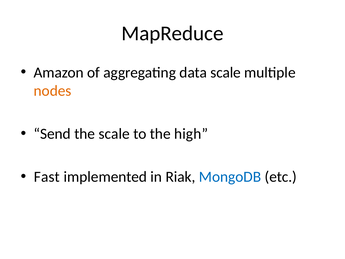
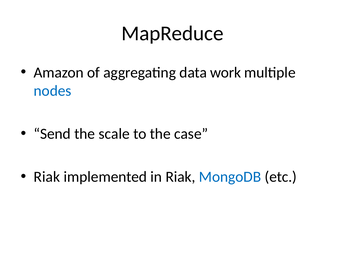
data scale: scale -> work (226, 72)
nodes colour: orange -> blue (53, 91)
high: high -> case (191, 134)
Fast: Fast -> Riak (47, 177)
